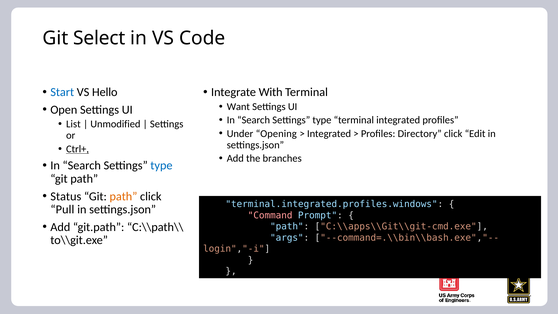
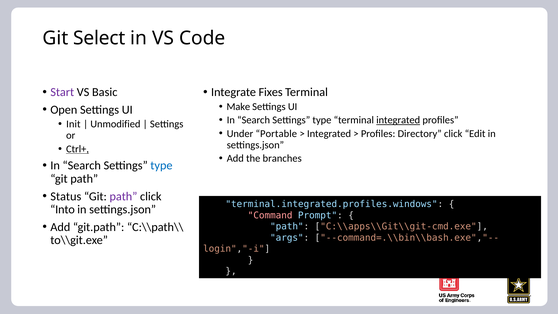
Start colour: blue -> purple (62, 92)
Hello: Hello -> Basic (105, 92)
With: With -> Fixes (271, 92)
Want: Want -> Make (238, 107)
integrated underline: none -> present (398, 120)
List: List -> Init (73, 124)
Opening: Opening -> Portable (276, 134)
path colour: orange -> purple (123, 196)
Pull: Pull -> Into (63, 209)
